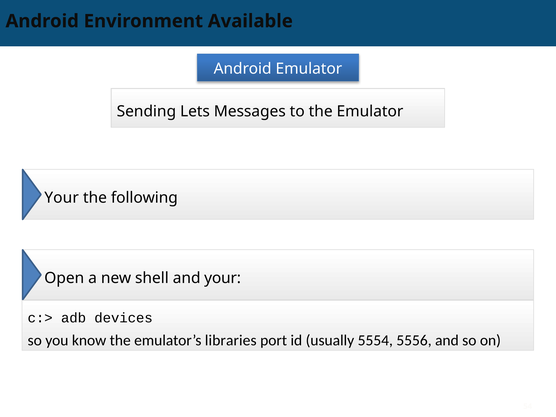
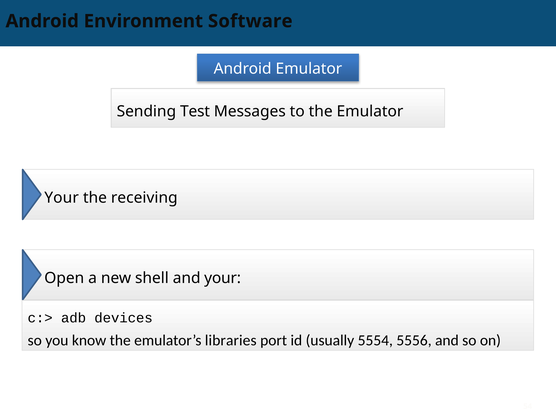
Available: Available -> Software (250, 21)
Lets: Lets -> Test (195, 111)
following: following -> receiving (144, 198)
